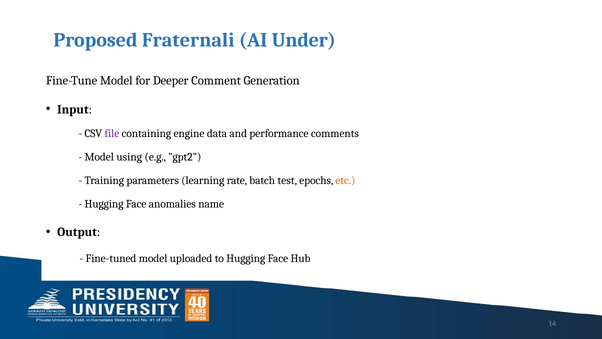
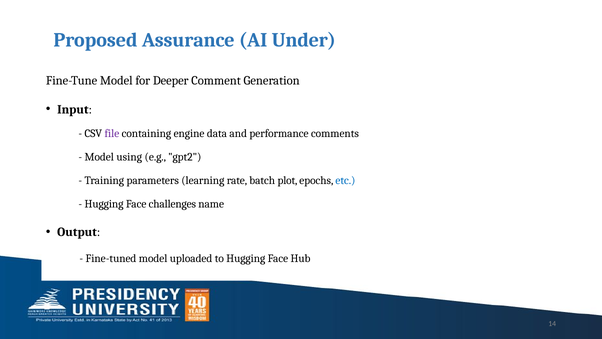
Fraternali: Fraternali -> Assurance (188, 40)
test: test -> plot (287, 180)
etc colour: orange -> blue (345, 180)
anomalies: anomalies -> challenges (172, 204)
